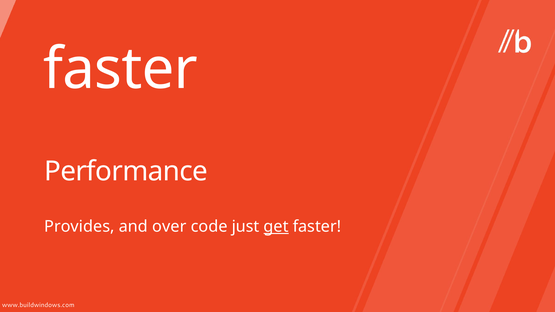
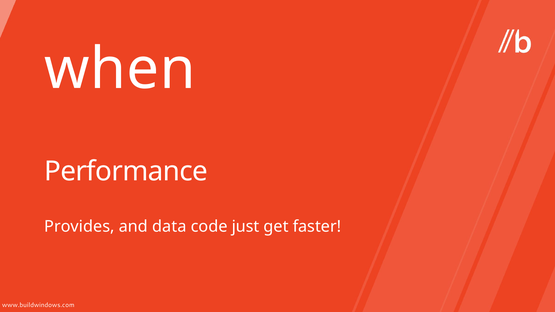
faster: faster -> when (120, 69)
over: over -> data (169, 227)
get underline: present -> none (276, 227)
